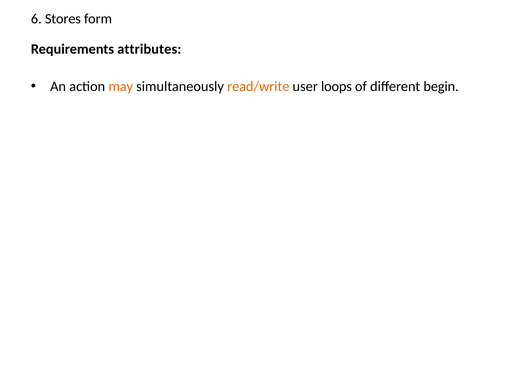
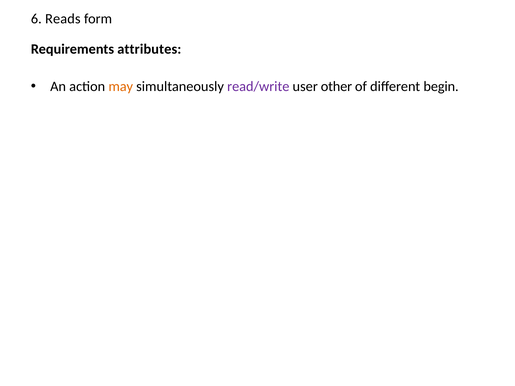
Stores: Stores -> Reads (63, 19)
read/write colour: orange -> purple (258, 86)
loops: loops -> other (336, 86)
